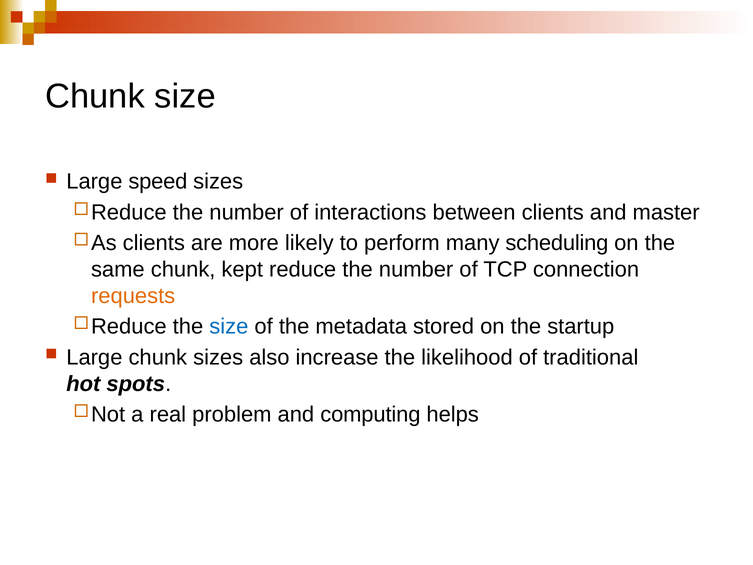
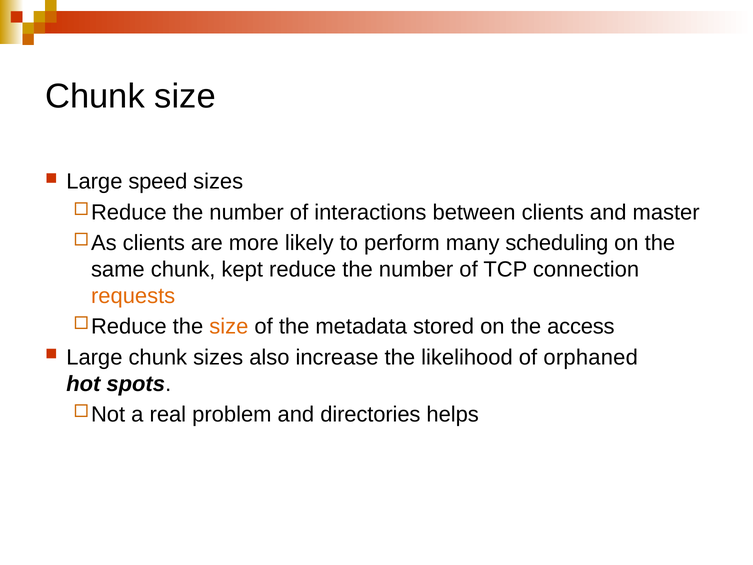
size colour: blue -> orange (229, 327)
startup: startup -> access (581, 327)
traditional: traditional -> orphaned (591, 357)
computing: computing -> directories (370, 414)
